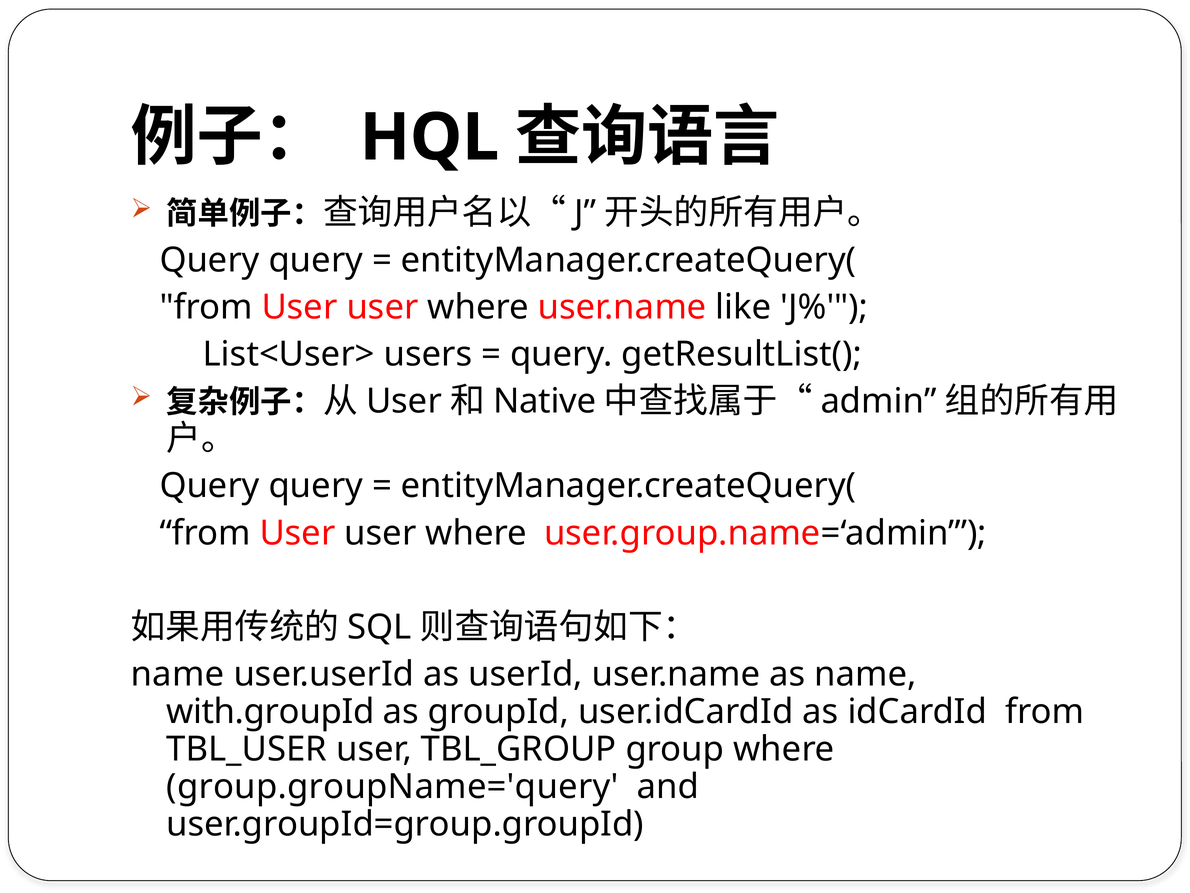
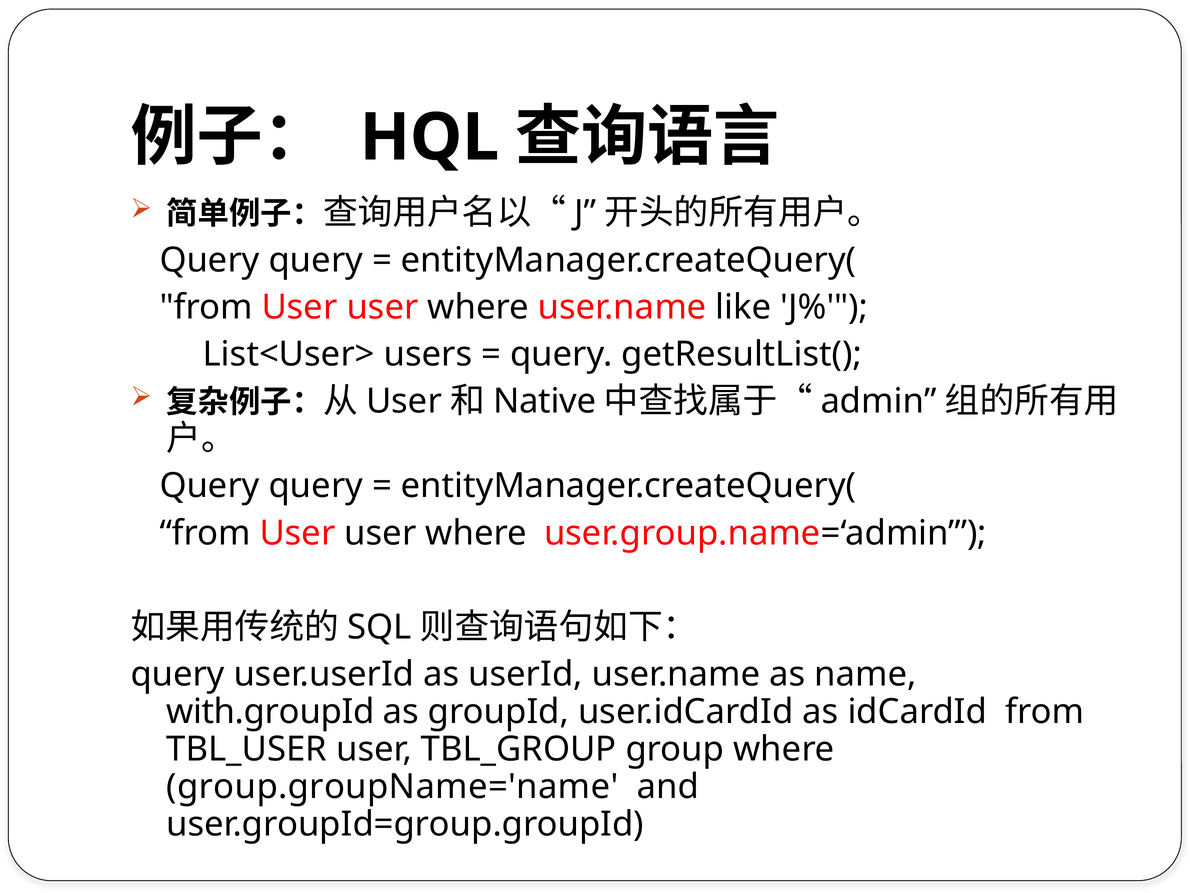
name: name -> query (178, 674)
group.groupName='query: group.groupName='query -> group.groupName='name (392, 786)
